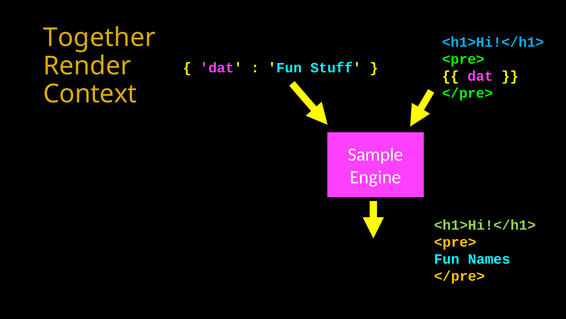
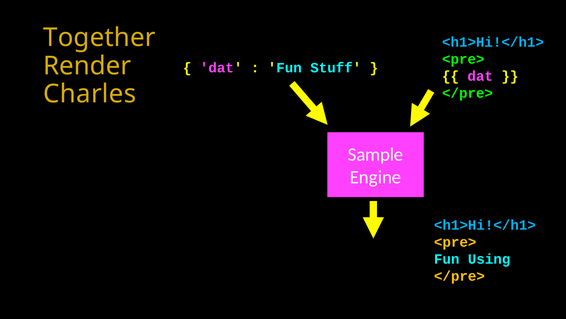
Context: Context -> Charles (90, 94)
<h1>Hi!</h1> colour: light green -> light blue (485, 225)
Names: Names -> Using (489, 259)
